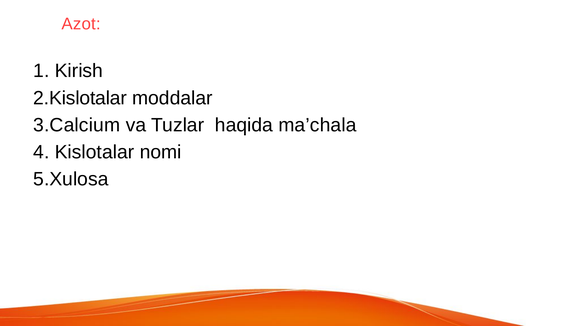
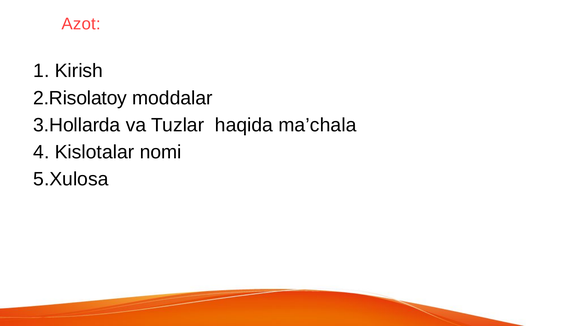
2.Kislotalar: 2.Kislotalar -> 2.Risolatoy (80, 98)
3.Calcium: 3.Calcium -> 3.Hollarda (77, 125)
